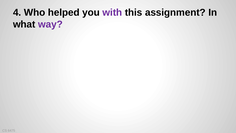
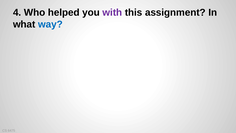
way colour: purple -> blue (50, 24)
